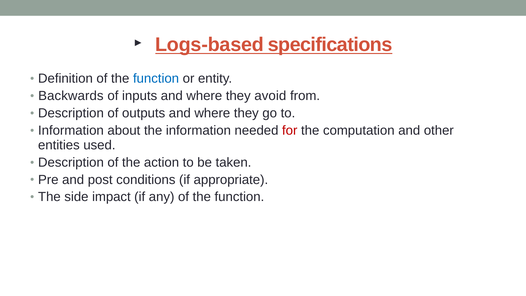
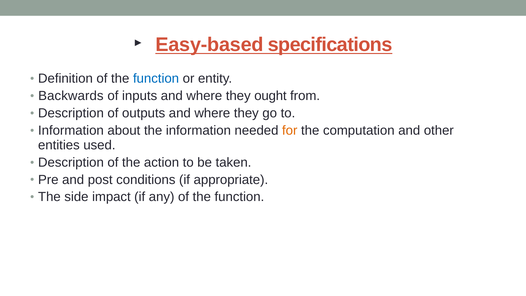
Logs-based: Logs-based -> Easy-based (210, 45)
avoid: avoid -> ought (270, 96)
for colour: red -> orange (290, 130)
